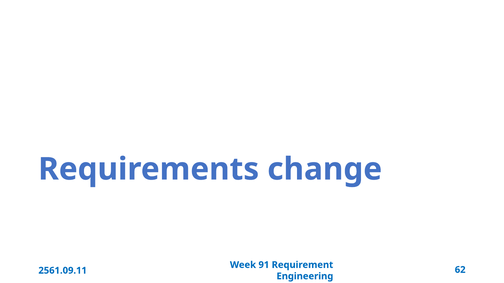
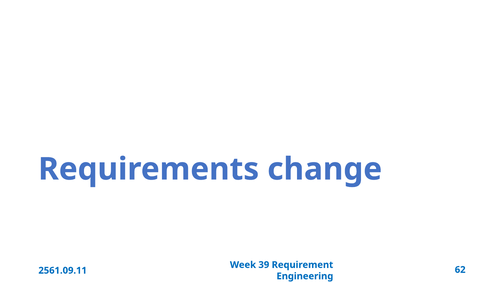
91: 91 -> 39 (264, 265)
